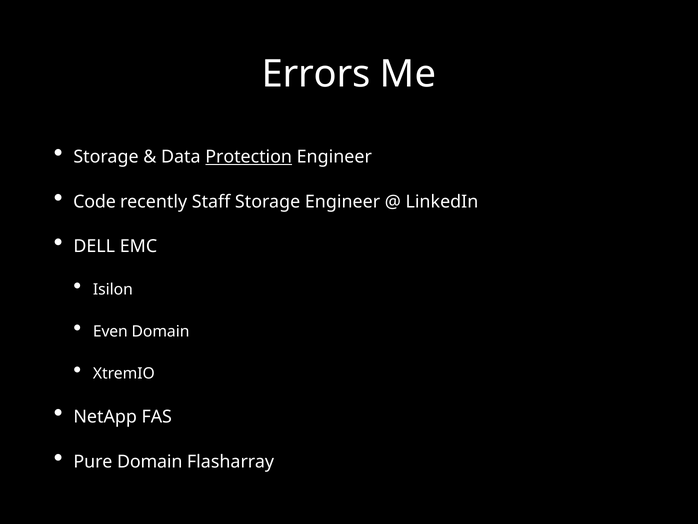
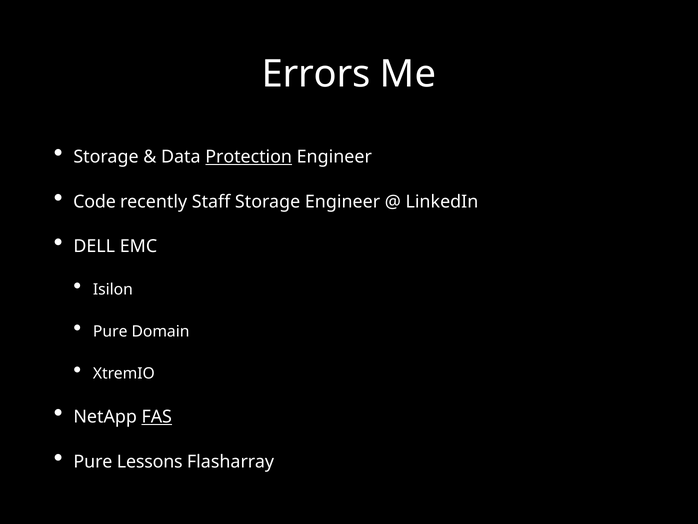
Even: Even -> Pure (110, 331)
FAS underline: none -> present (157, 417)
Pure Domain: Domain -> Lessons (150, 461)
